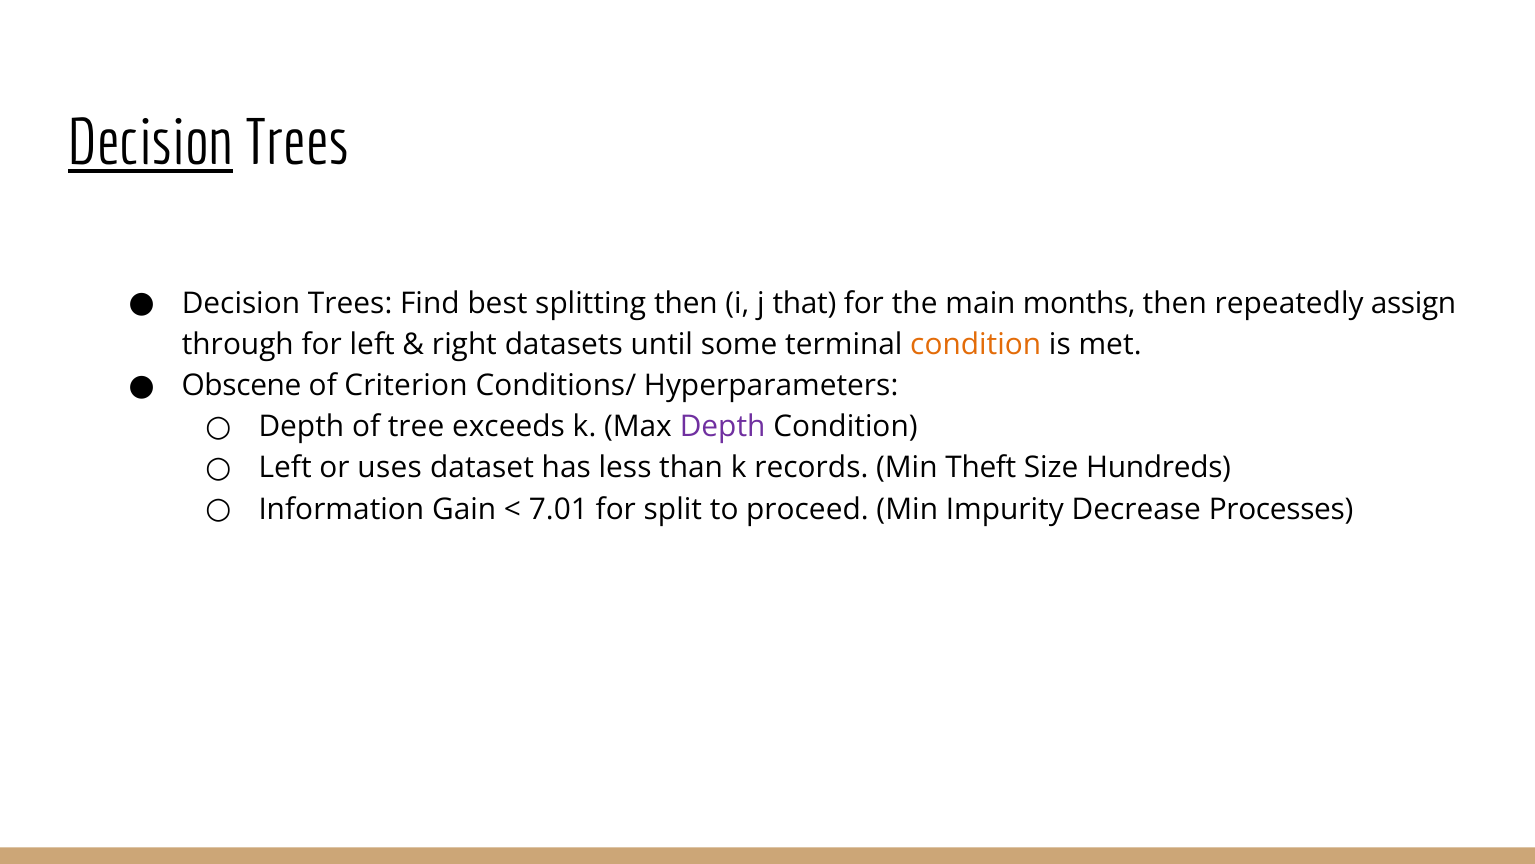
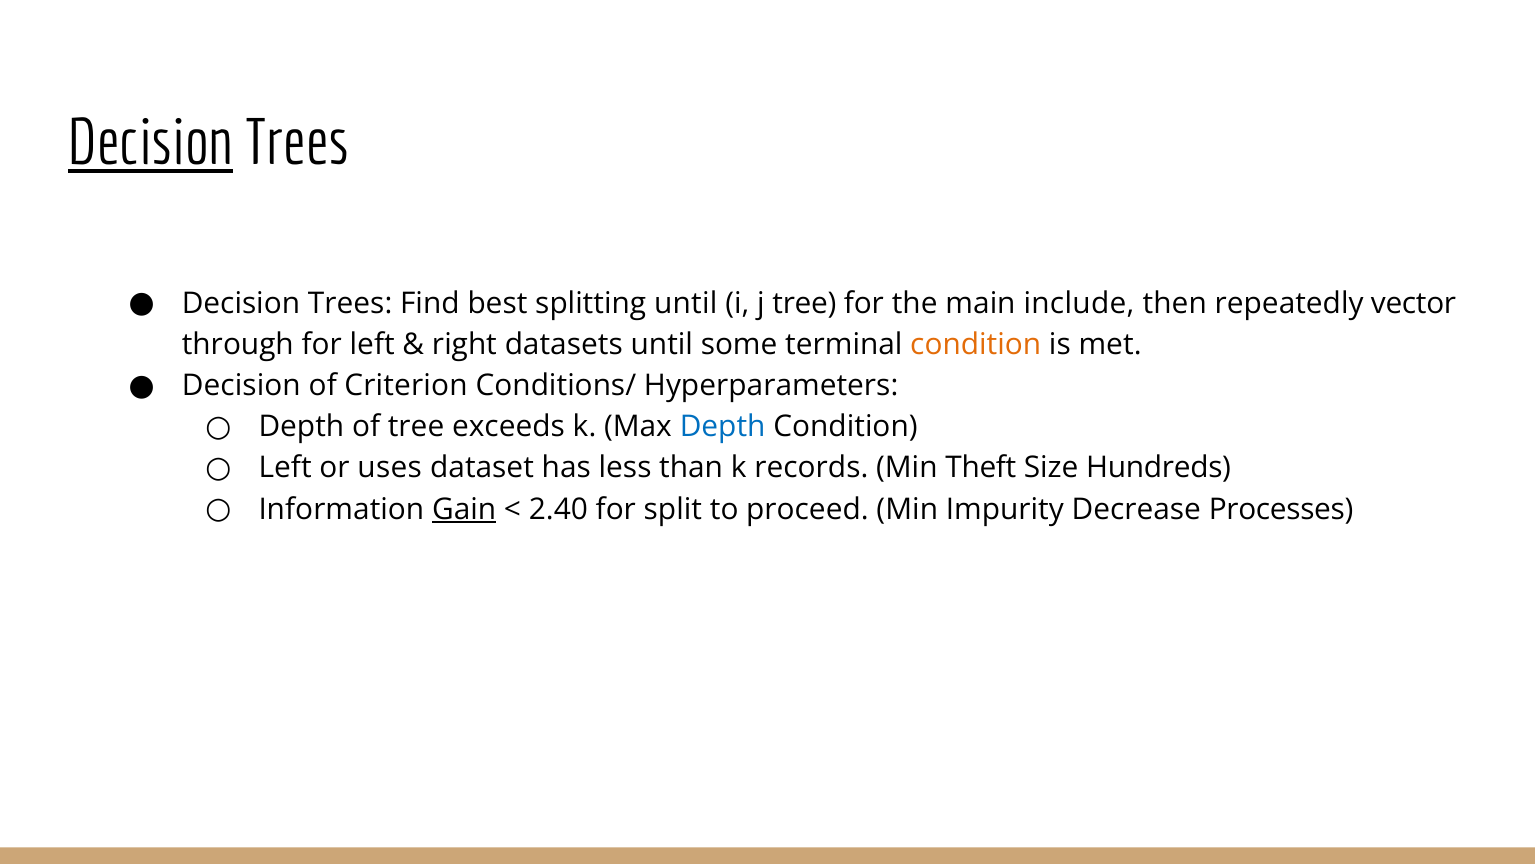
splitting then: then -> until (686, 303)
j that: that -> tree (804, 303)
months: months -> include (1079, 303)
assign: assign -> vector (1414, 303)
Obscene: Obscene -> Decision (241, 386)
Depth colour: purple -> blue (723, 427)
Gain underline: none -> present (464, 509)
7.01: 7.01 -> 2.40 (558, 509)
